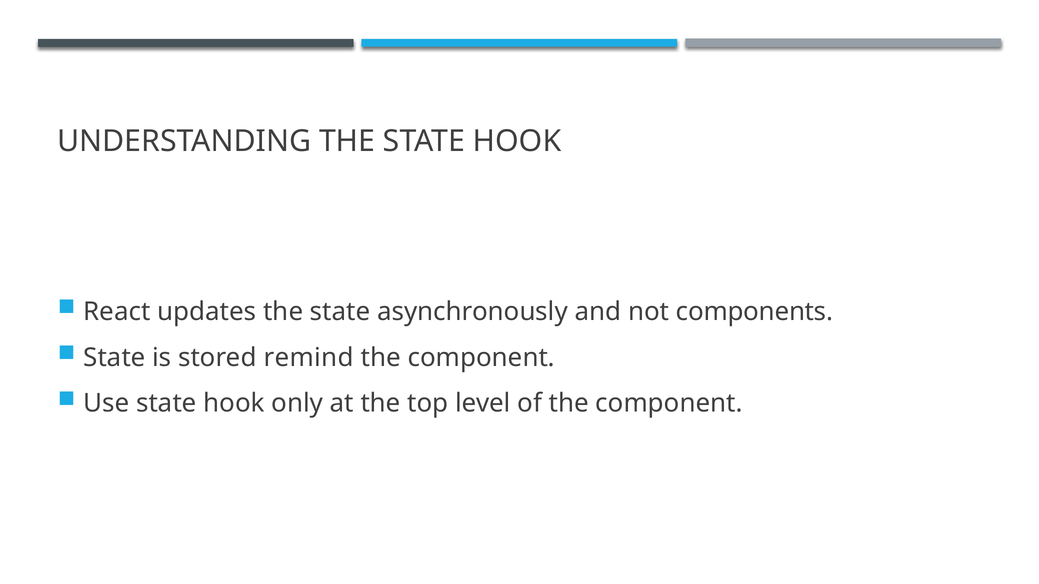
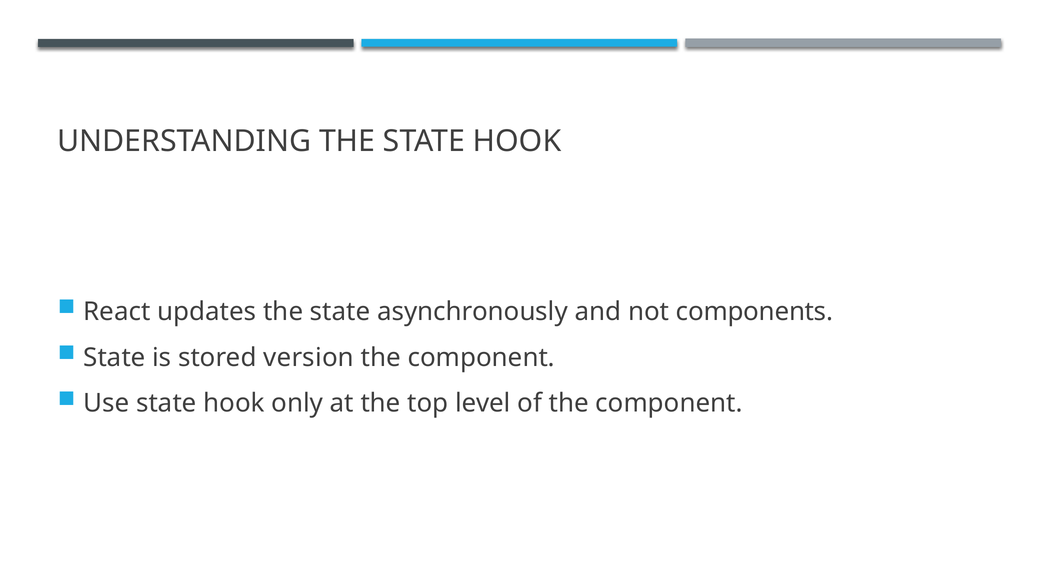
remind: remind -> version (309, 358)
